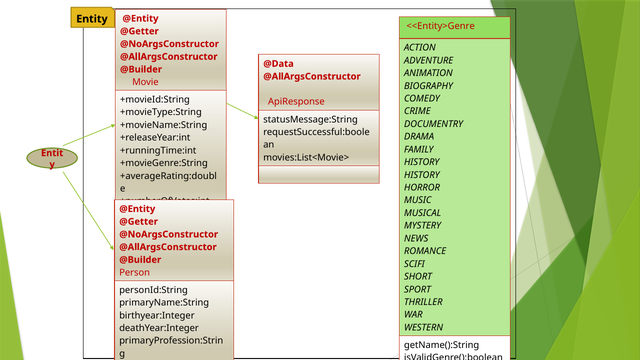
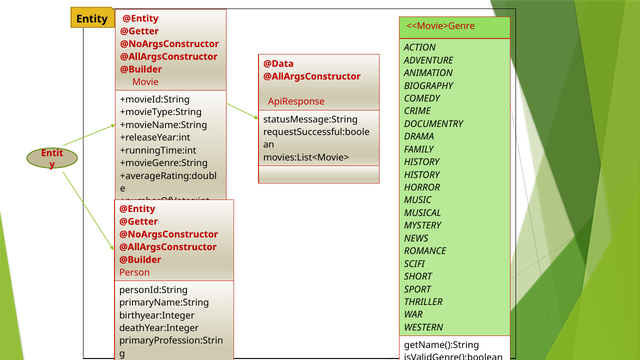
<<Entity>Genre: <<Entity>Genre -> <<Movie>Genre (441, 26)
